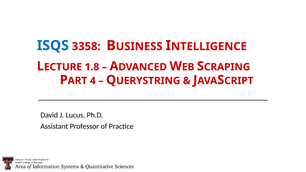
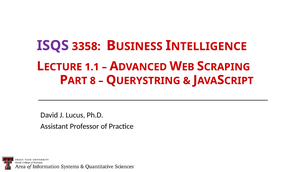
ISQS colour: blue -> purple (53, 46)
1.8: 1.8 -> 1.1 (92, 67)
4: 4 -> 8 (93, 81)
